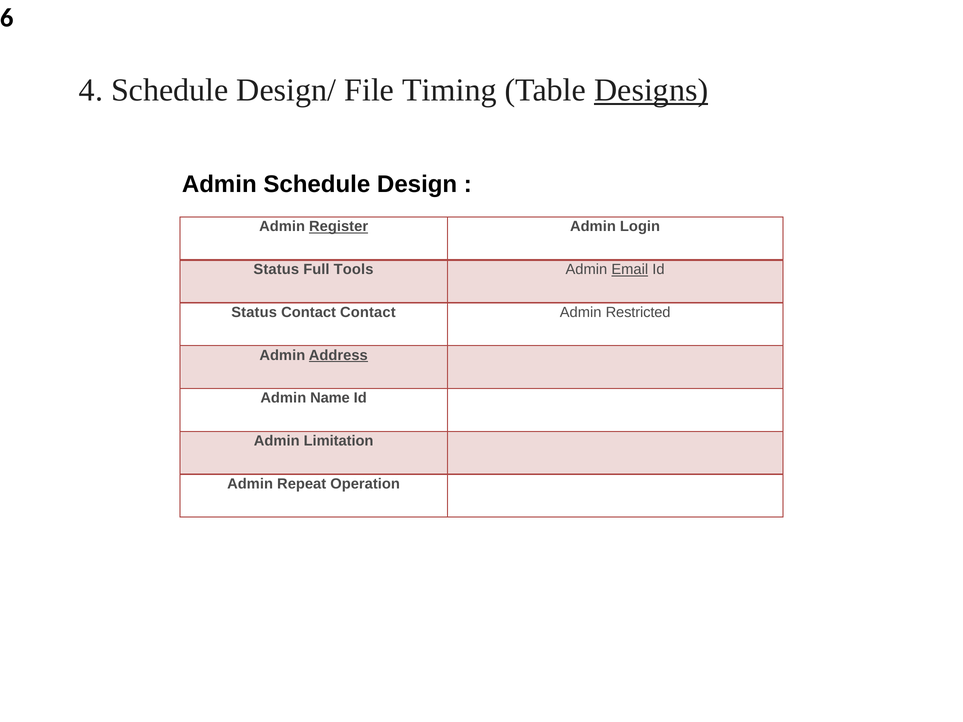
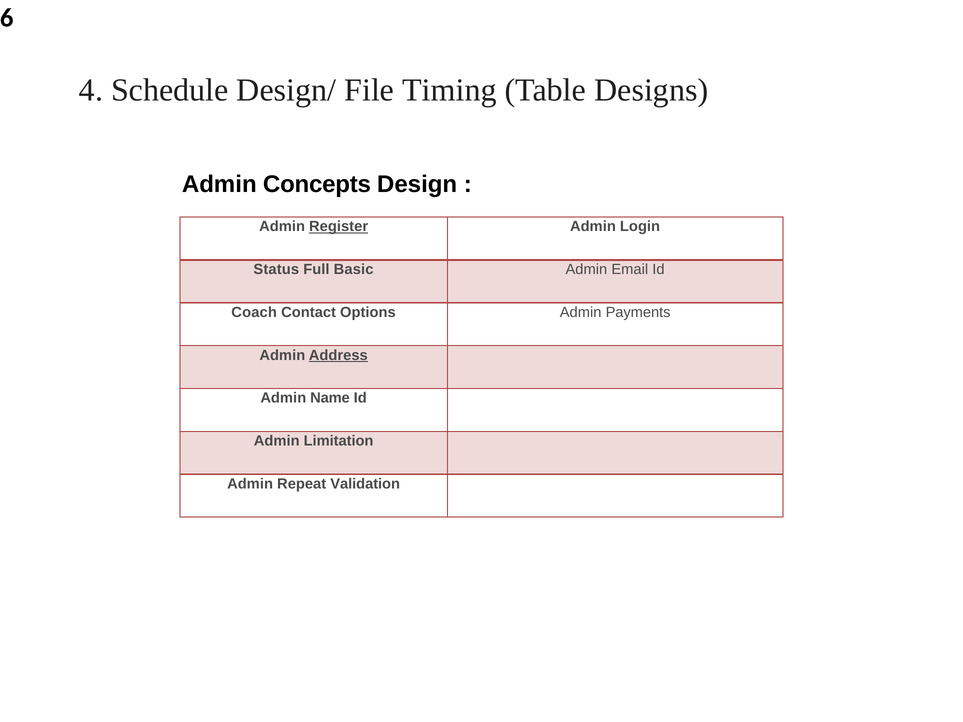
Designs underline: present -> none (651, 90)
Admin Schedule: Schedule -> Concepts (317, 185)
Tools: Tools -> Basic (354, 270)
Email underline: present -> none (630, 270)
Status: Status -> Coach (254, 312)
Contact Contact: Contact -> Options (368, 312)
Restricted: Restricted -> Payments (638, 312)
Operation: Operation -> Validation (365, 484)
